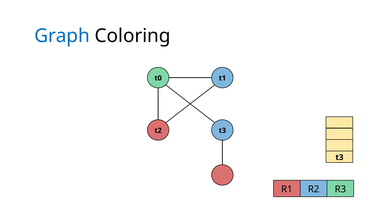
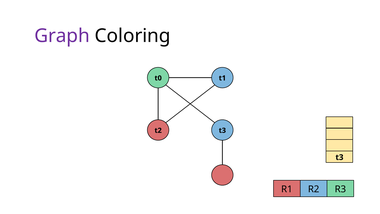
Graph colour: blue -> purple (62, 36)
